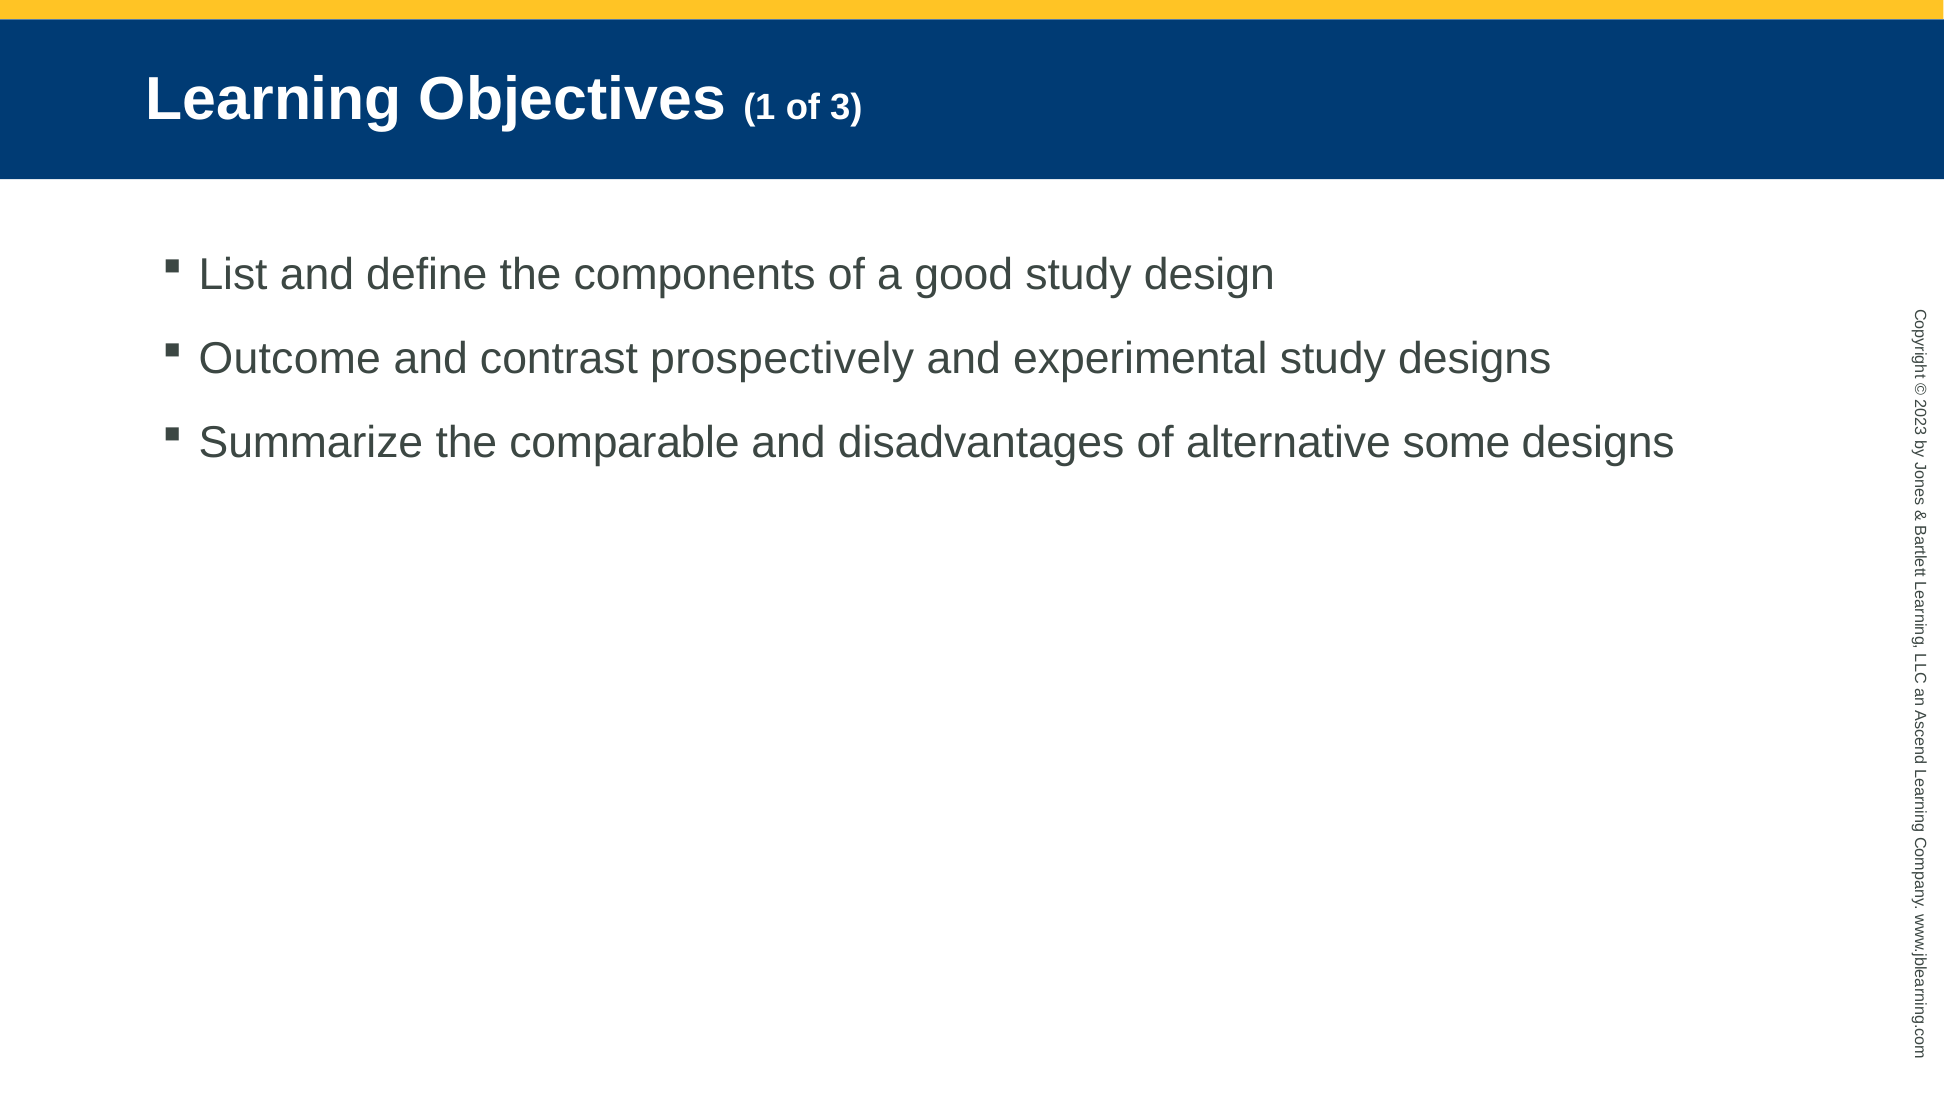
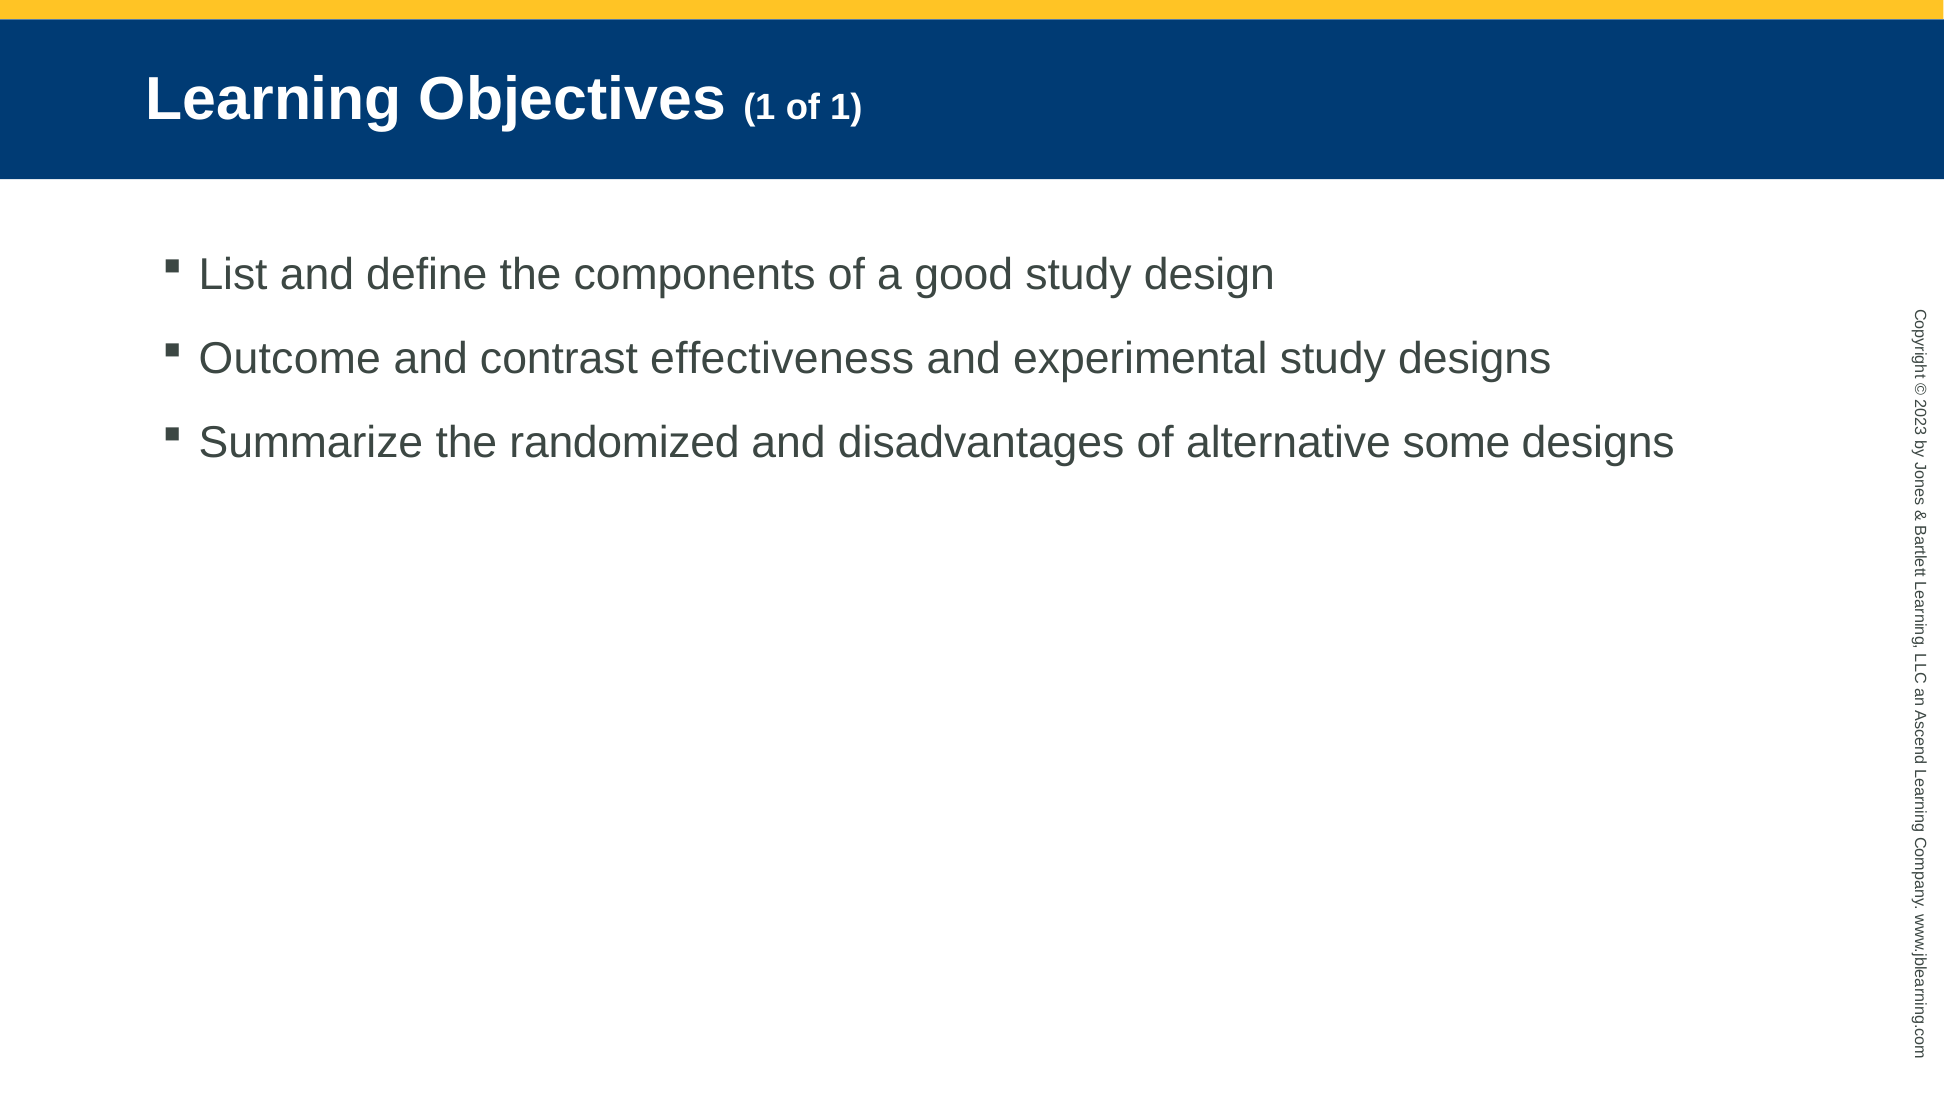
of 3: 3 -> 1 (846, 108)
prospectively: prospectively -> effectiveness (782, 359)
comparable: comparable -> randomized (625, 442)
